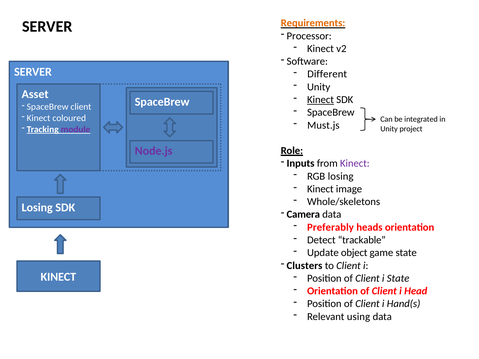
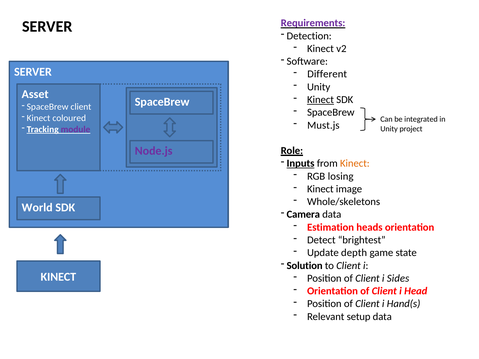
Requirements colour: orange -> purple (313, 23)
Processor: Processor -> Detection (309, 36)
Inputs underline: none -> present (301, 164)
Kinect colour: purple -> orange (355, 164)
Losing: Losing -> World (37, 208)
Preferably: Preferably -> Estimation (331, 227)
trackable: trackable -> brightest (362, 240)
object: object -> depth (354, 253)
Clusters: Clusters -> Solution (305, 266)
i State: State -> Sides (398, 278)
using: using -> setup (359, 317)
